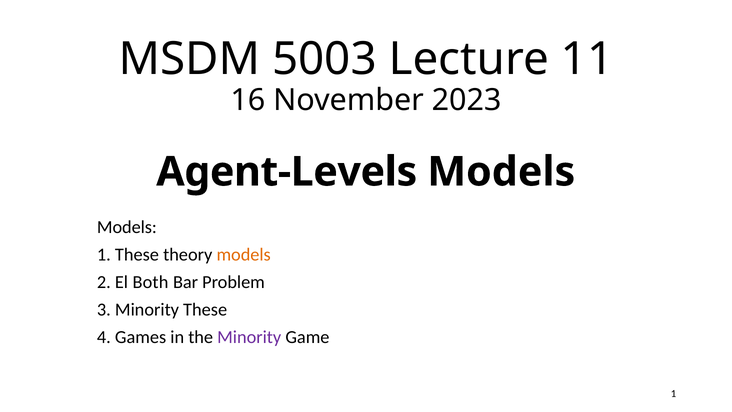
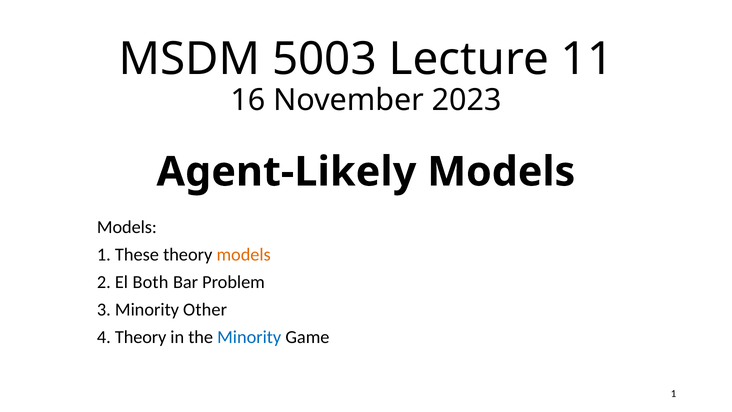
Agent-Levels: Agent-Levels -> Agent-Likely (286, 172)
Minority These: These -> Other (205, 309)
4 Games: Games -> Theory (141, 337)
Minority colour: purple -> blue (249, 337)
